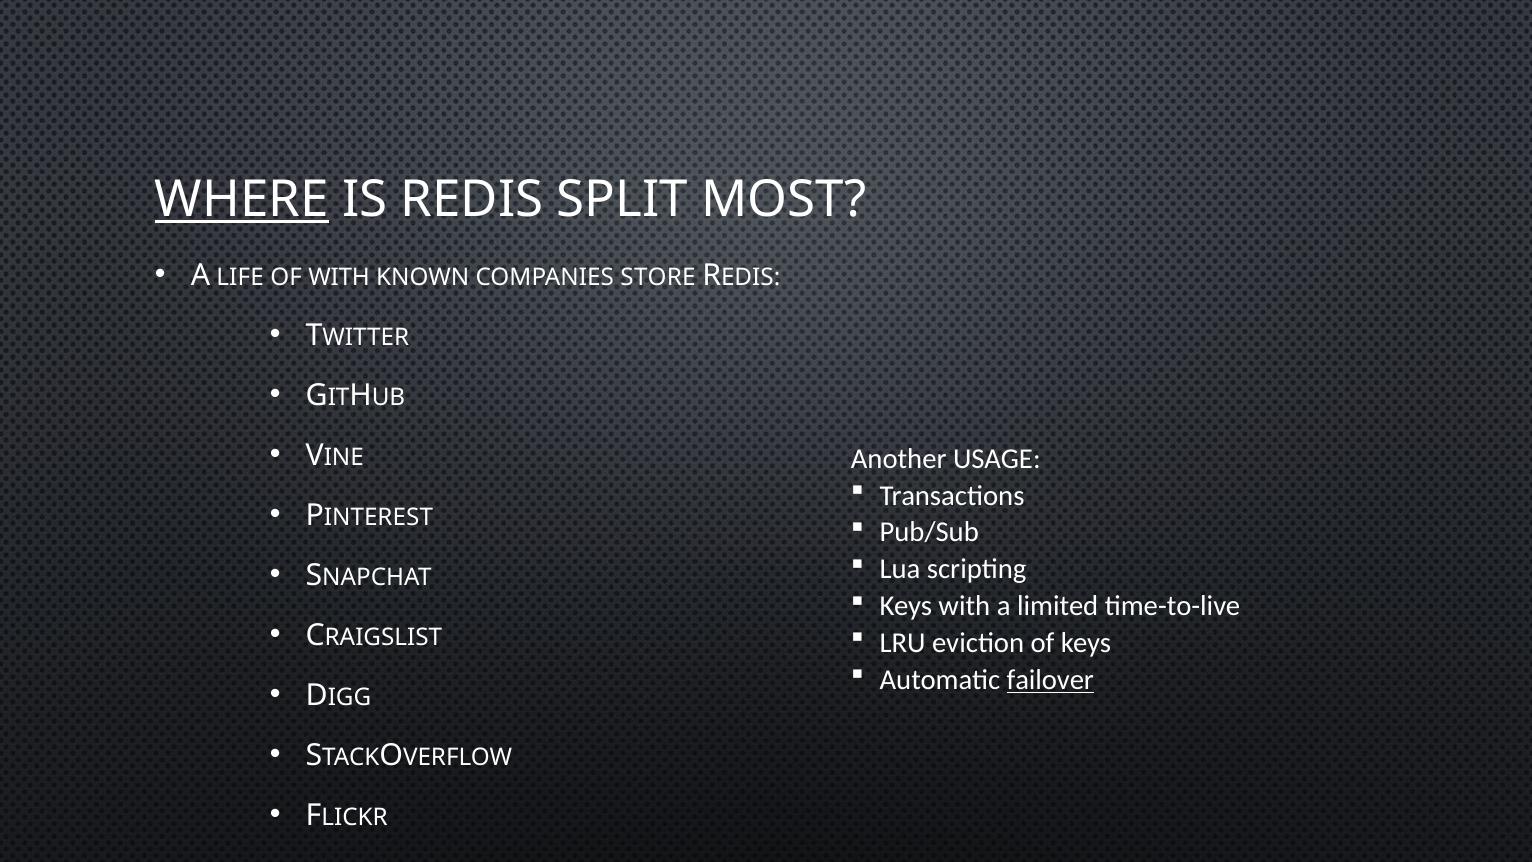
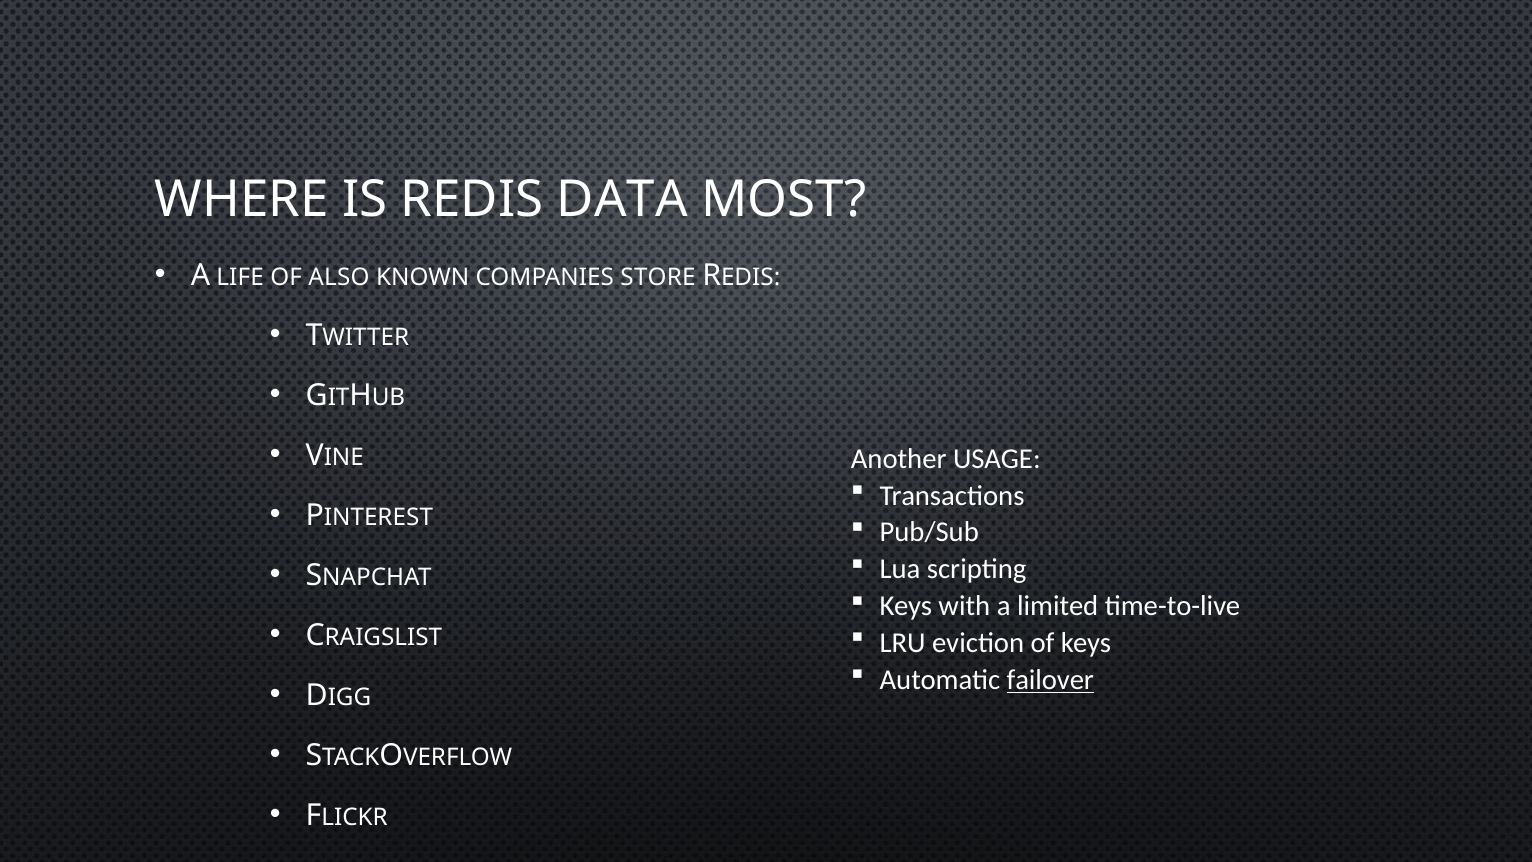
WHERE underline: present -> none (242, 200)
SPLIT: SPLIT -> DATA (622, 200)
OF WITH: WITH -> ALSO (339, 277)
